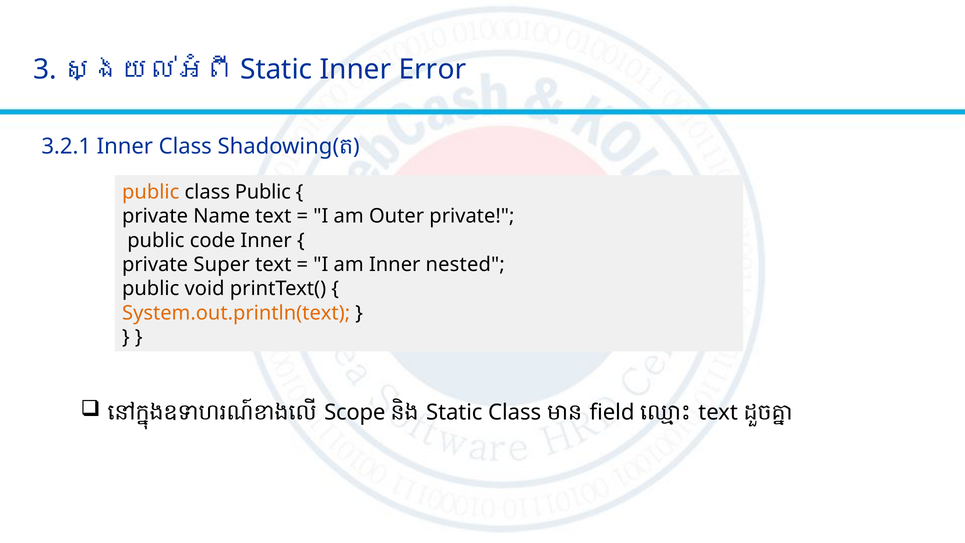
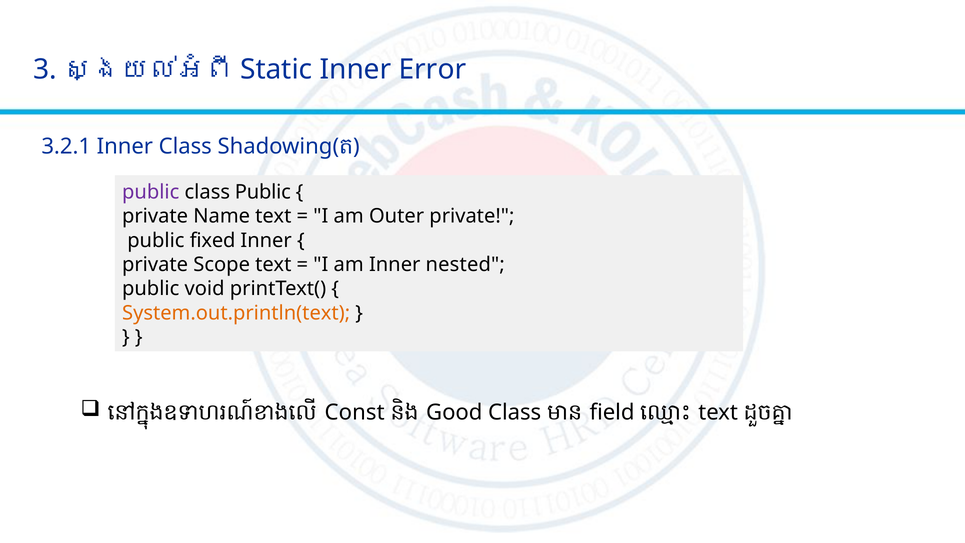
public colour: orange -> purple (151, 192)
code: code -> fixed (213, 240)
Super: Super -> Scope (222, 265)
Scope: Scope -> Const (355, 412)
Static: Static -> Good (454, 412)
